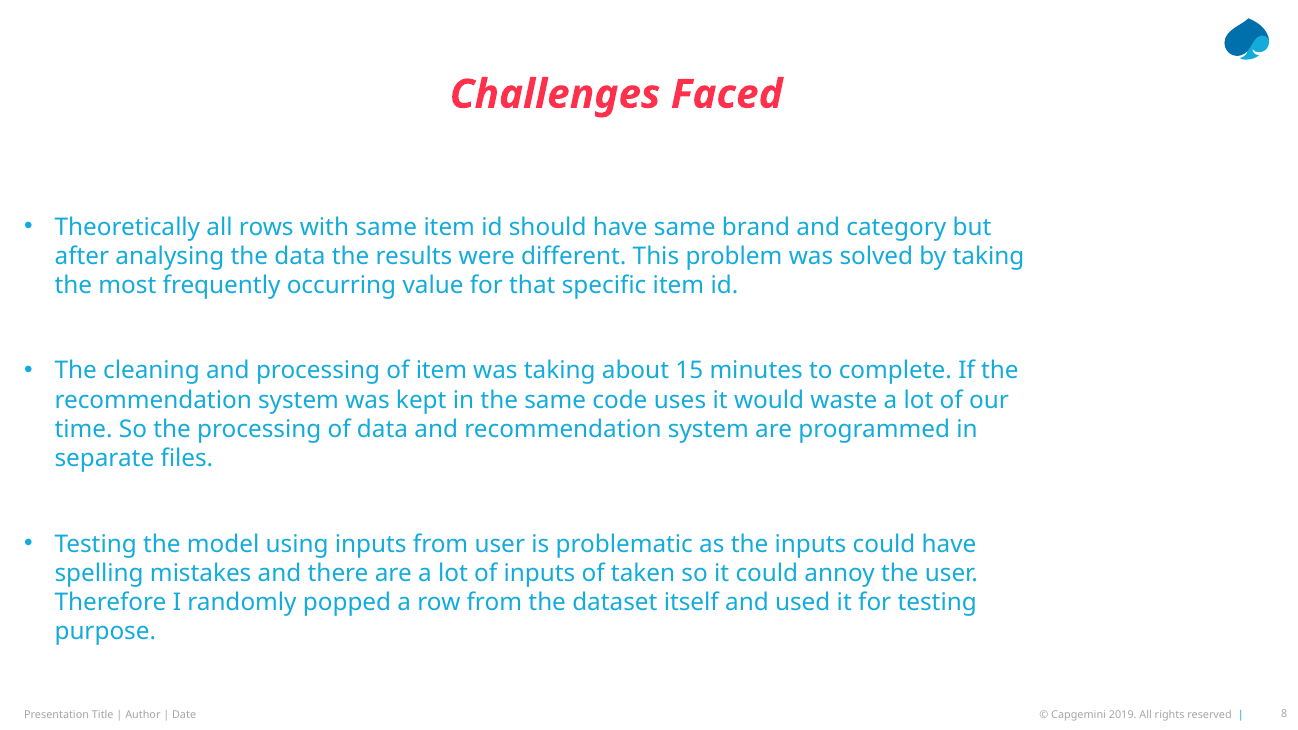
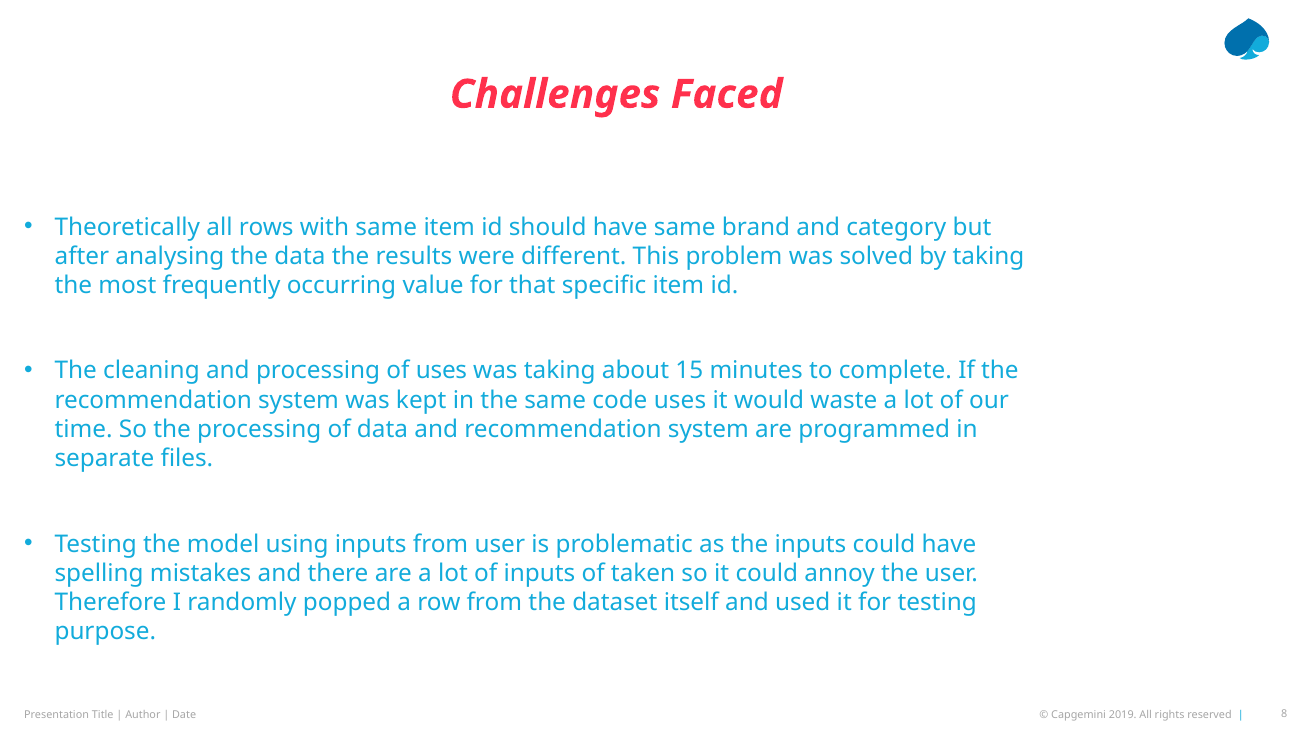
of item: item -> uses (441, 371)
